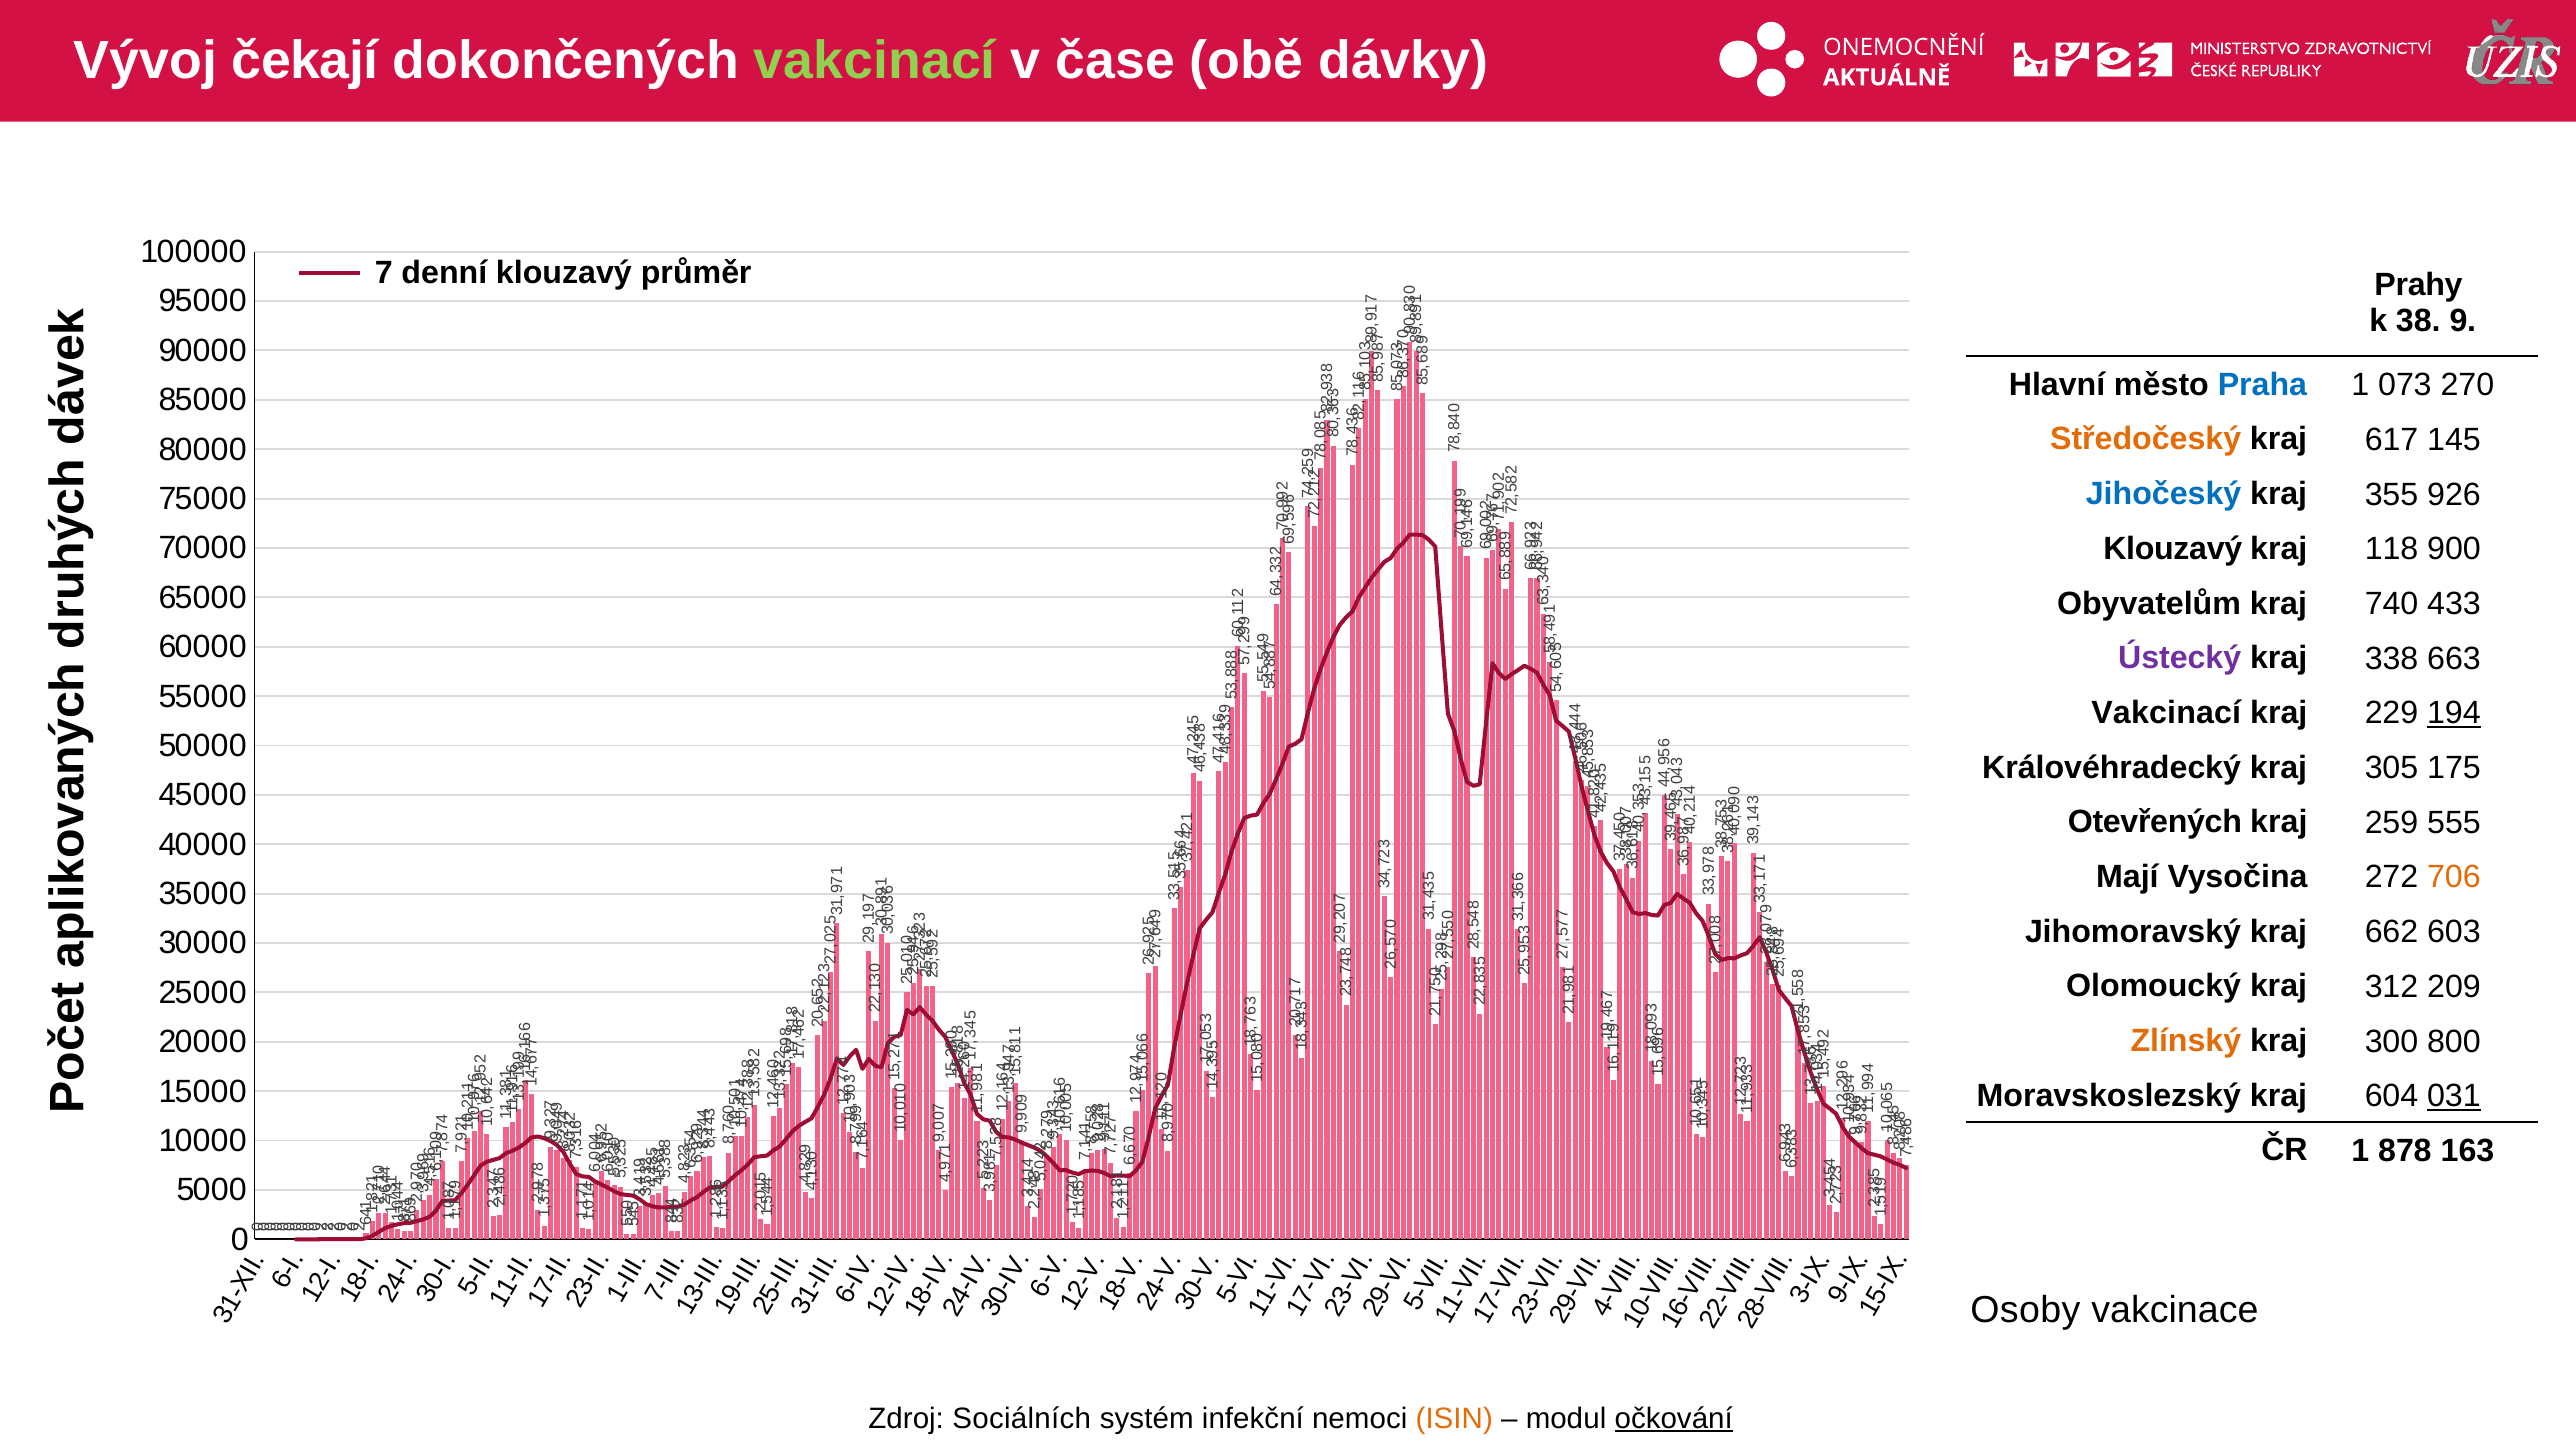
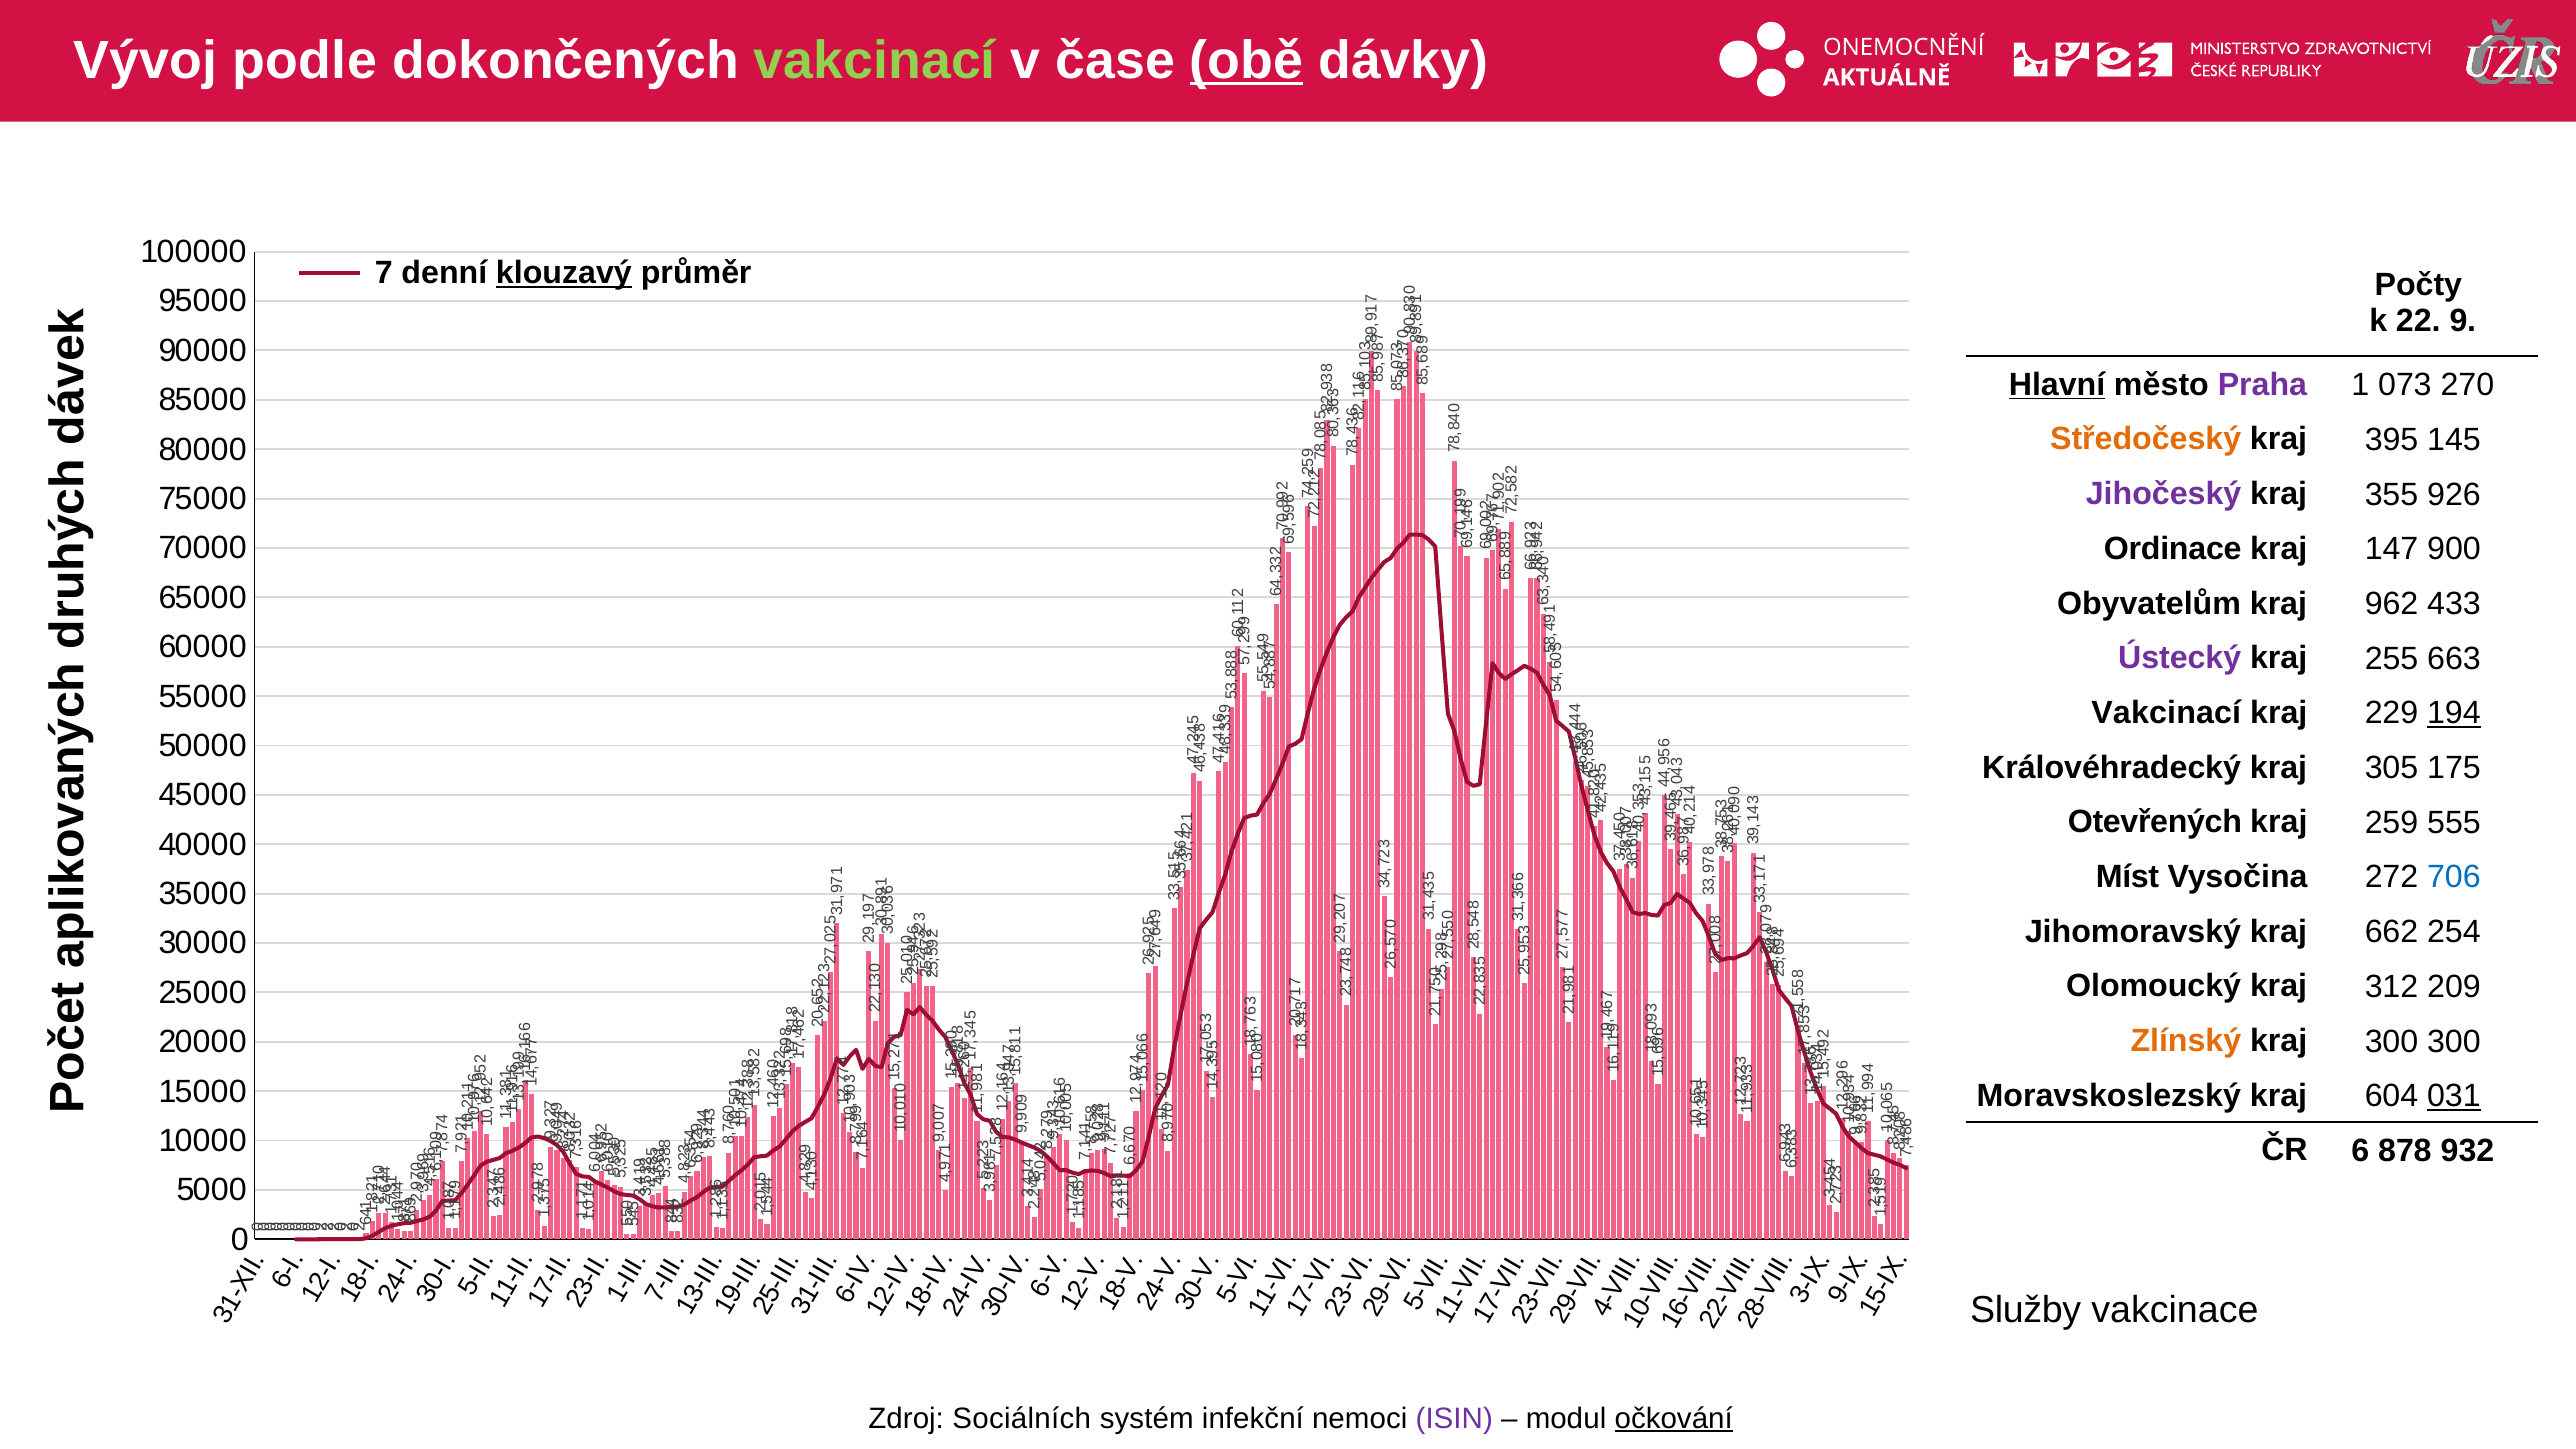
čekají: čekají -> podle (305, 60)
obě underline: none -> present (1247, 60)
klouzavý underline: none -> present (564, 273)
Prahy: Prahy -> Počty (2418, 285)
38: 38 -> 22 (2418, 321)
Hlavní underline: none -> present (2057, 385)
Praha colour: blue -> purple (2262, 385)
617: 617 -> 395 (2392, 440)
Jihočeský colour: blue -> purple (2164, 494)
Klouzavý: Klouzavý -> Ordinace (2173, 549)
118: 118 -> 147 (2392, 549)
740: 740 -> 962 (2392, 604)
338: 338 -> 255 (2392, 659)
Mají: Mají -> Míst (2128, 877)
706 colour: orange -> blue (2454, 877)
603: 603 -> 254 (2454, 932)
300 800: 800 -> 300 (2454, 1041)
ČR 1: 1 -> 6 (2360, 1151)
163: 163 -> 932 (2468, 1151)
Osoby: Osoby -> Služby (2026, 1310)
ISIN colour: orange -> purple (1454, 1418)
